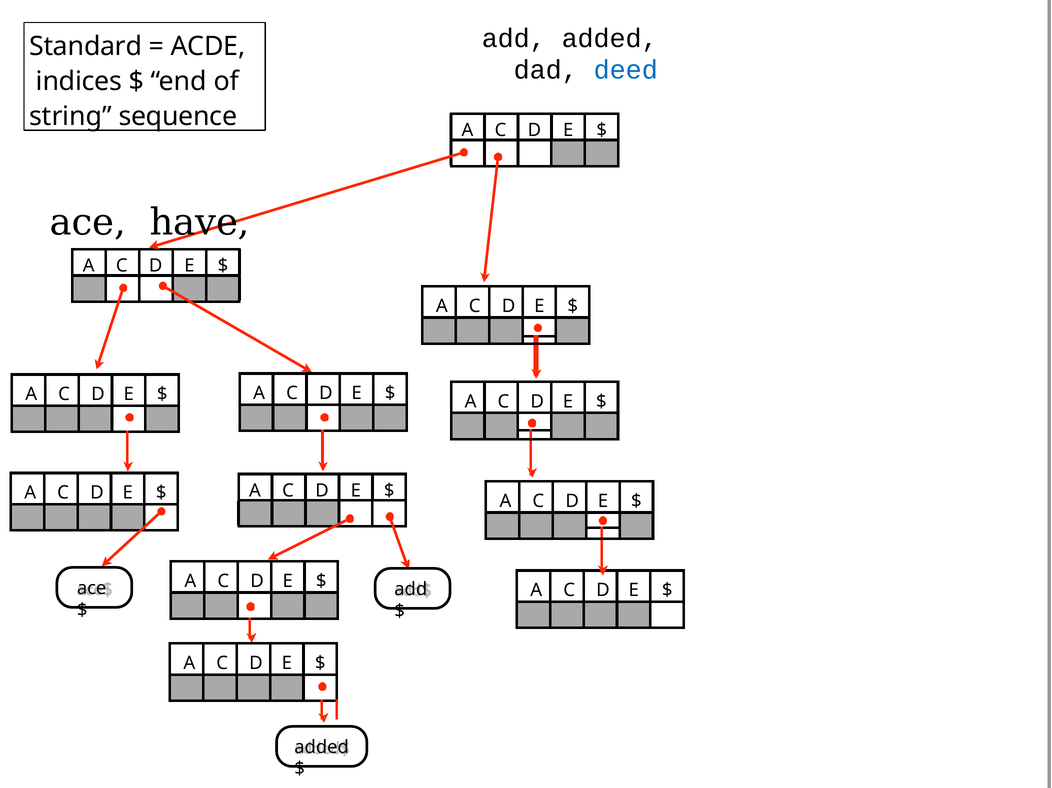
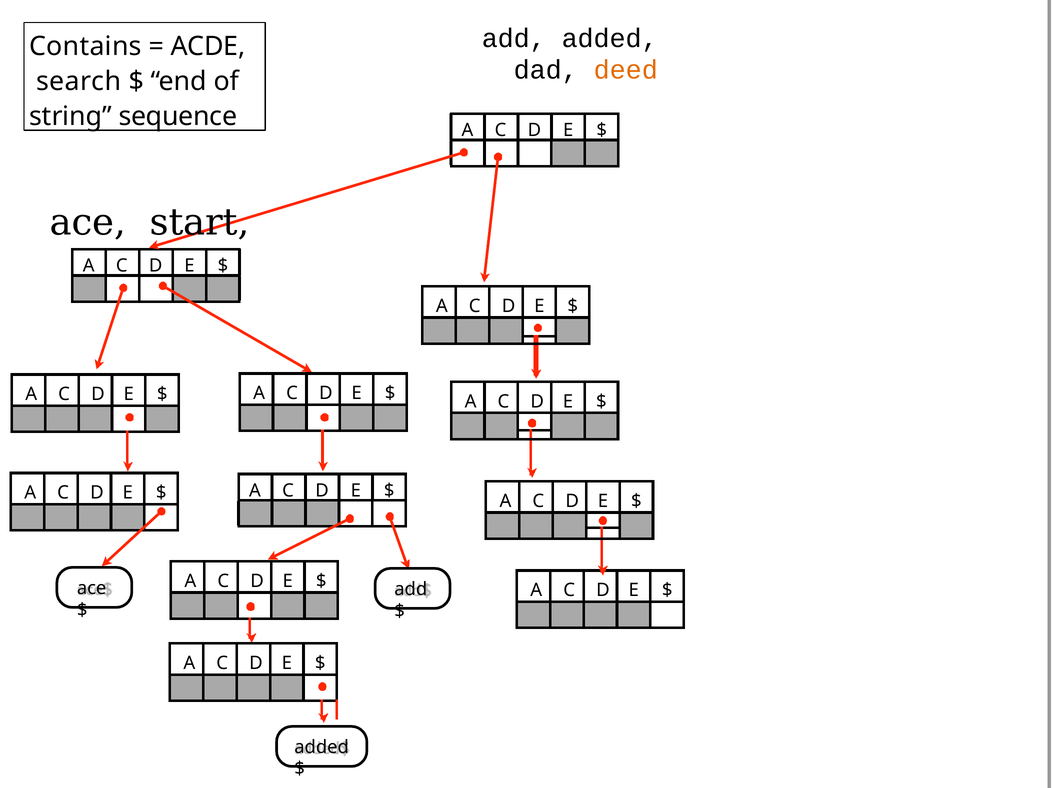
Standard: Standard -> Contains (85, 47)
deed colour: blue -> orange (626, 70)
indices: indices -> search (79, 81)
have: have -> start (200, 222)
